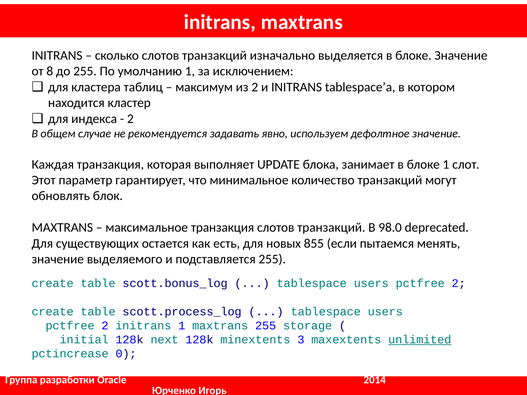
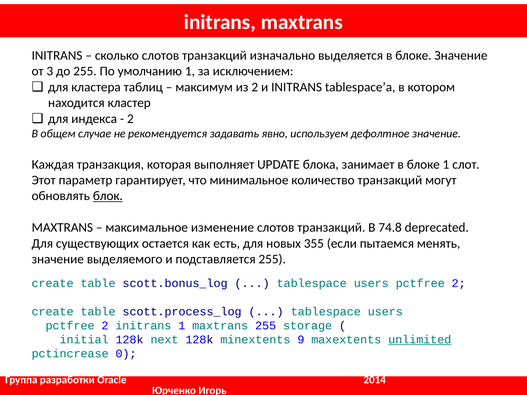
8: 8 -> 3 (50, 71)
блок underline: none -> present (108, 196)
максимальное транзакция: транзакция -> изменение (222, 228)
98.0: 98.0 -> 74.8 (390, 228)
855: 855 -> 355 (314, 243)
3: 3 -> 9 (301, 340)
